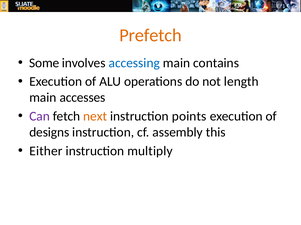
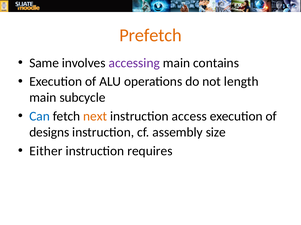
Some: Some -> Same (44, 63)
accessing colour: blue -> purple (134, 63)
accesses: accesses -> subcycle (82, 98)
Can colour: purple -> blue (40, 117)
points: points -> access (189, 117)
this: this -> size (216, 133)
multiply: multiply -> requires (150, 151)
